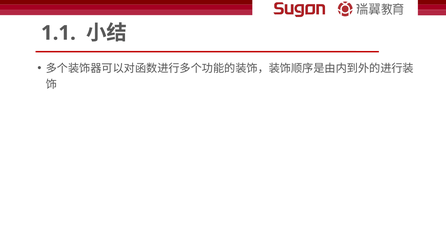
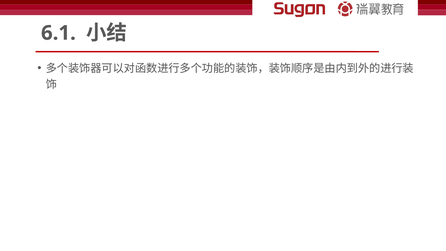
1.1: 1.1 -> 6.1 (58, 33)
